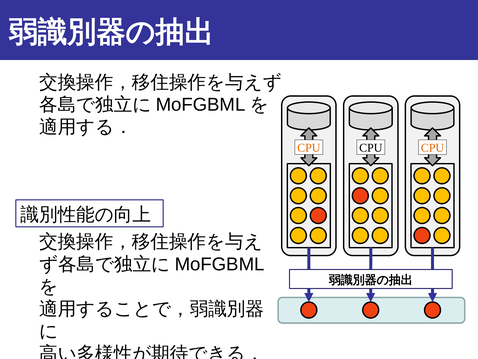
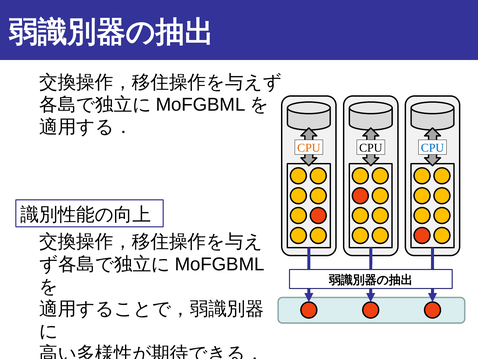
CPU colour: orange -> blue (433, 148)
